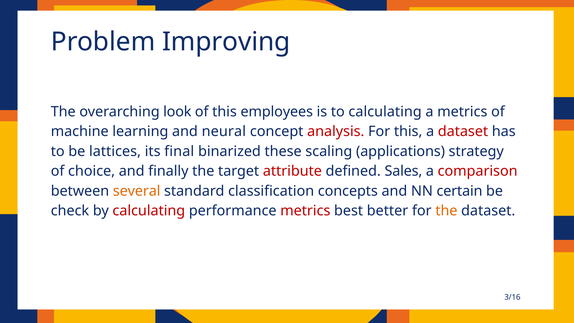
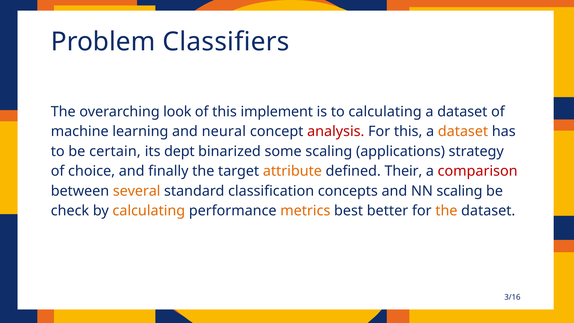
Improving: Improving -> Classifiers (226, 42)
employees: employees -> implement (277, 112)
metrics: metrics -> dataset (462, 112)
dataset colour: red -> orange (463, 132)
lattices: lattices -> certain (115, 151)
final: final -> dept (179, 151)
these: these -> some (283, 151)
attribute colour: red -> orange (292, 171)
Sales: Sales -> Their (403, 171)
NN certain: certain -> scaling (460, 191)
calculating colour: red -> orange (149, 211)
metrics colour: red -> orange (305, 211)
